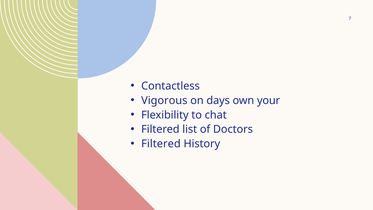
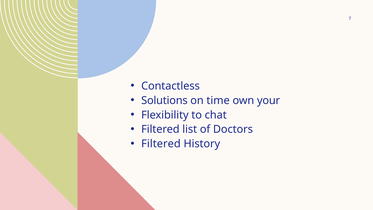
Vigorous: Vigorous -> Solutions (164, 100)
days: days -> time (218, 100)
